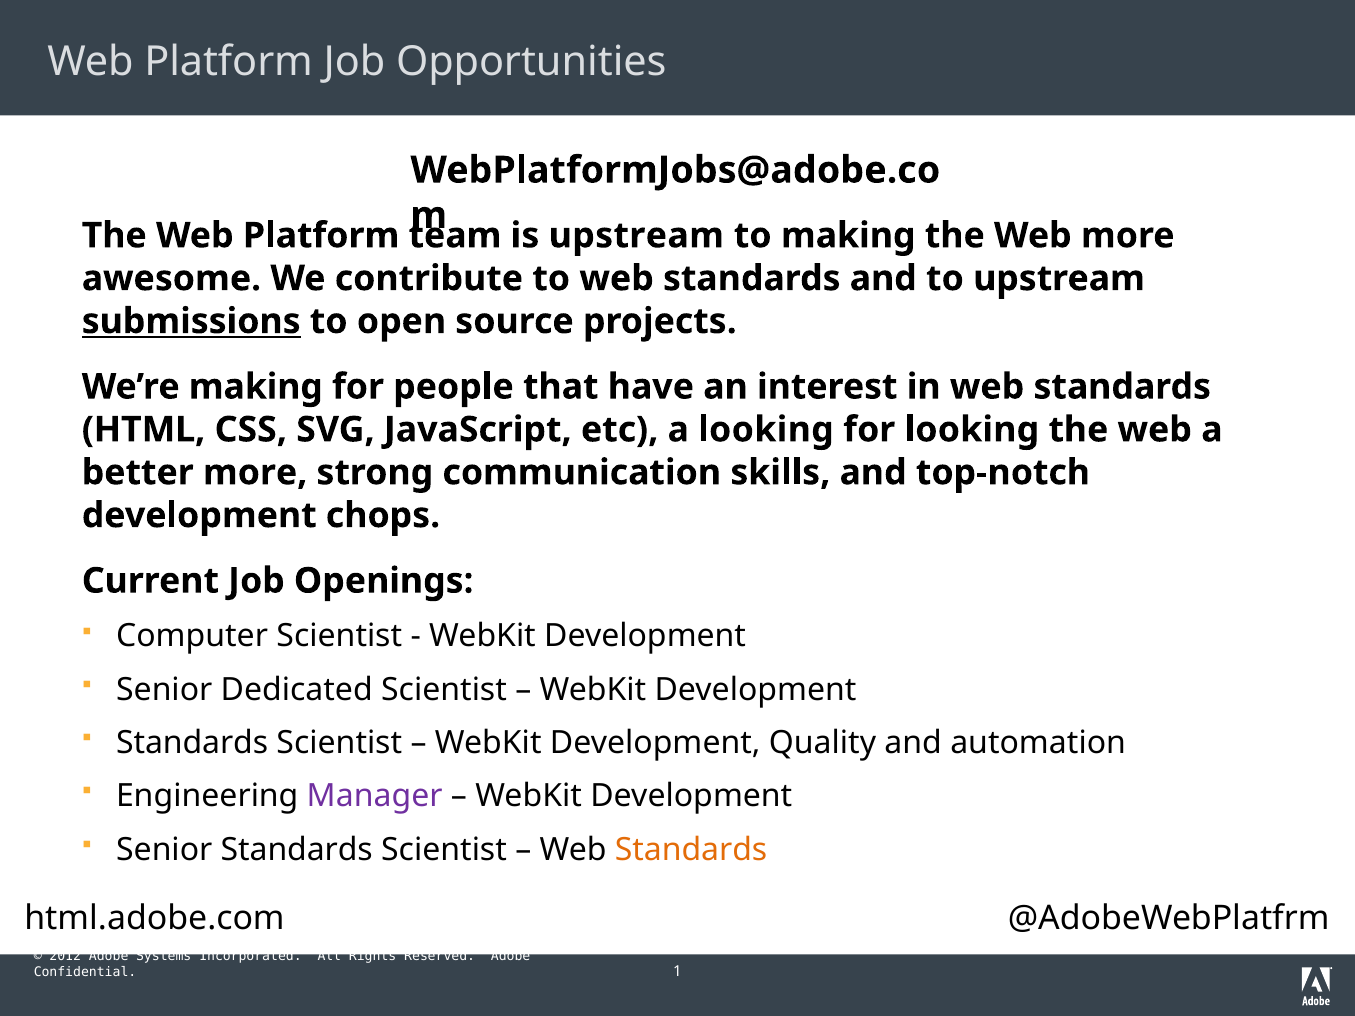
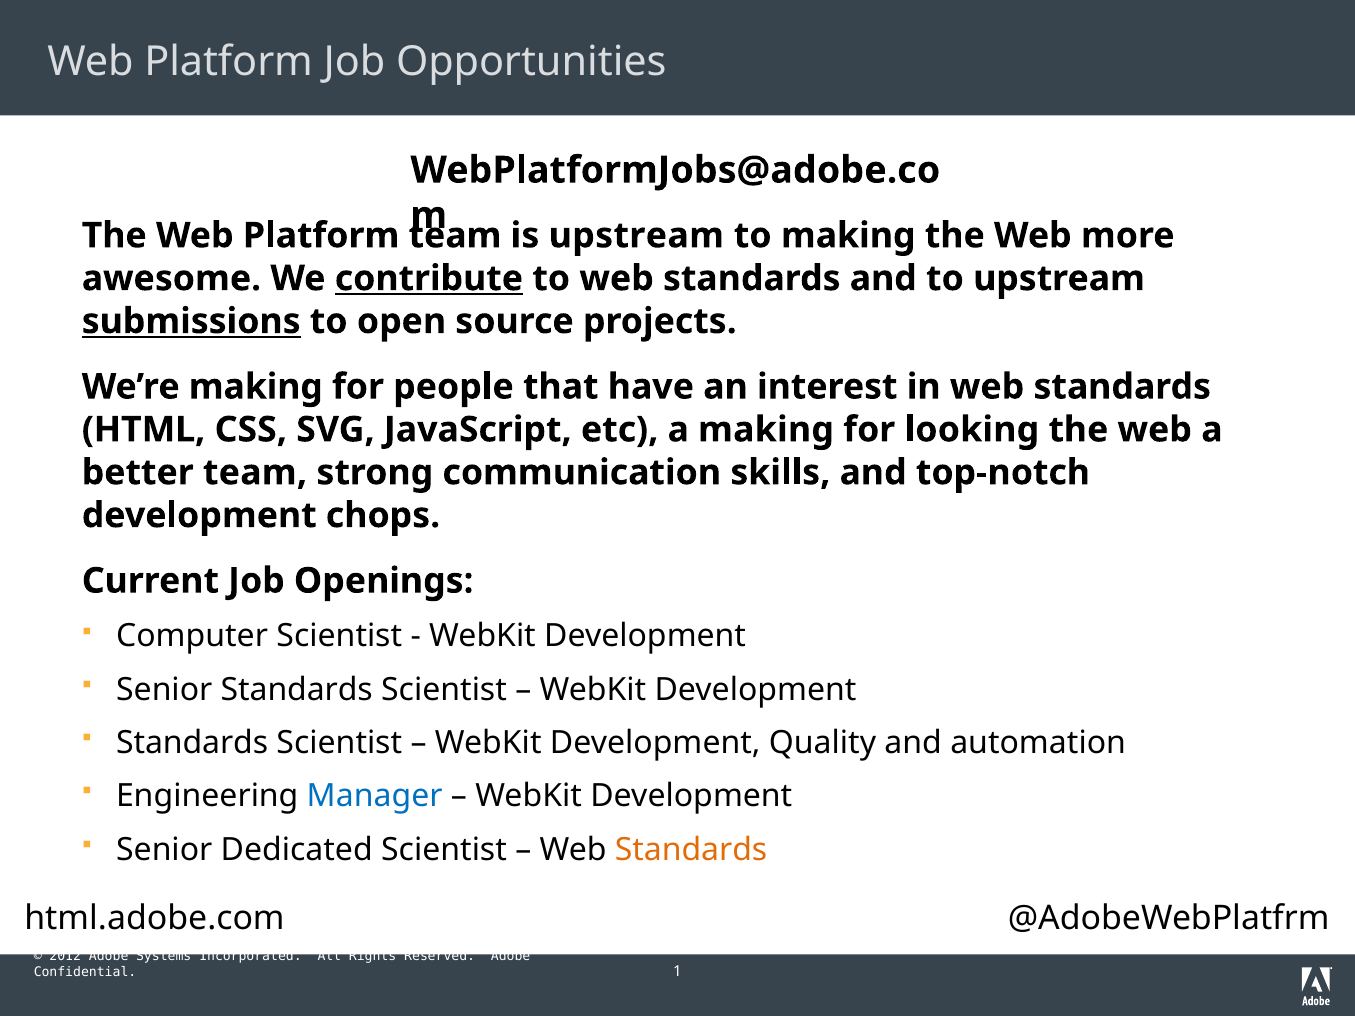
contribute underline: none -> present (429, 279)
a looking: looking -> making (766, 430)
better more: more -> team (255, 473)
Senior Dedicated: Dedicated -> Standards (297, 690)
Manager colour: purple -> blue (375, 796)
Senior Standards: Standards -> Dedicated (297, 850)
